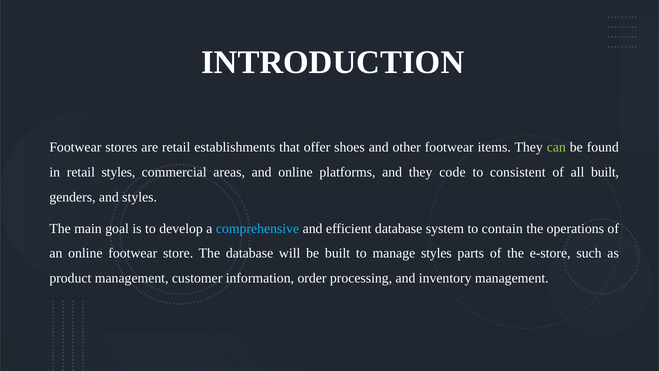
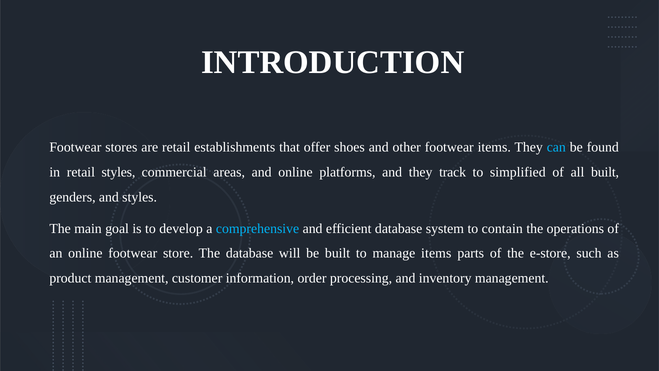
can colour: light green -> light blue (556, 147)
code: code -> track (453, 172)
consistent: consistent -> simplified (518, 172)
manage styles: styles -> items (436, 253)
